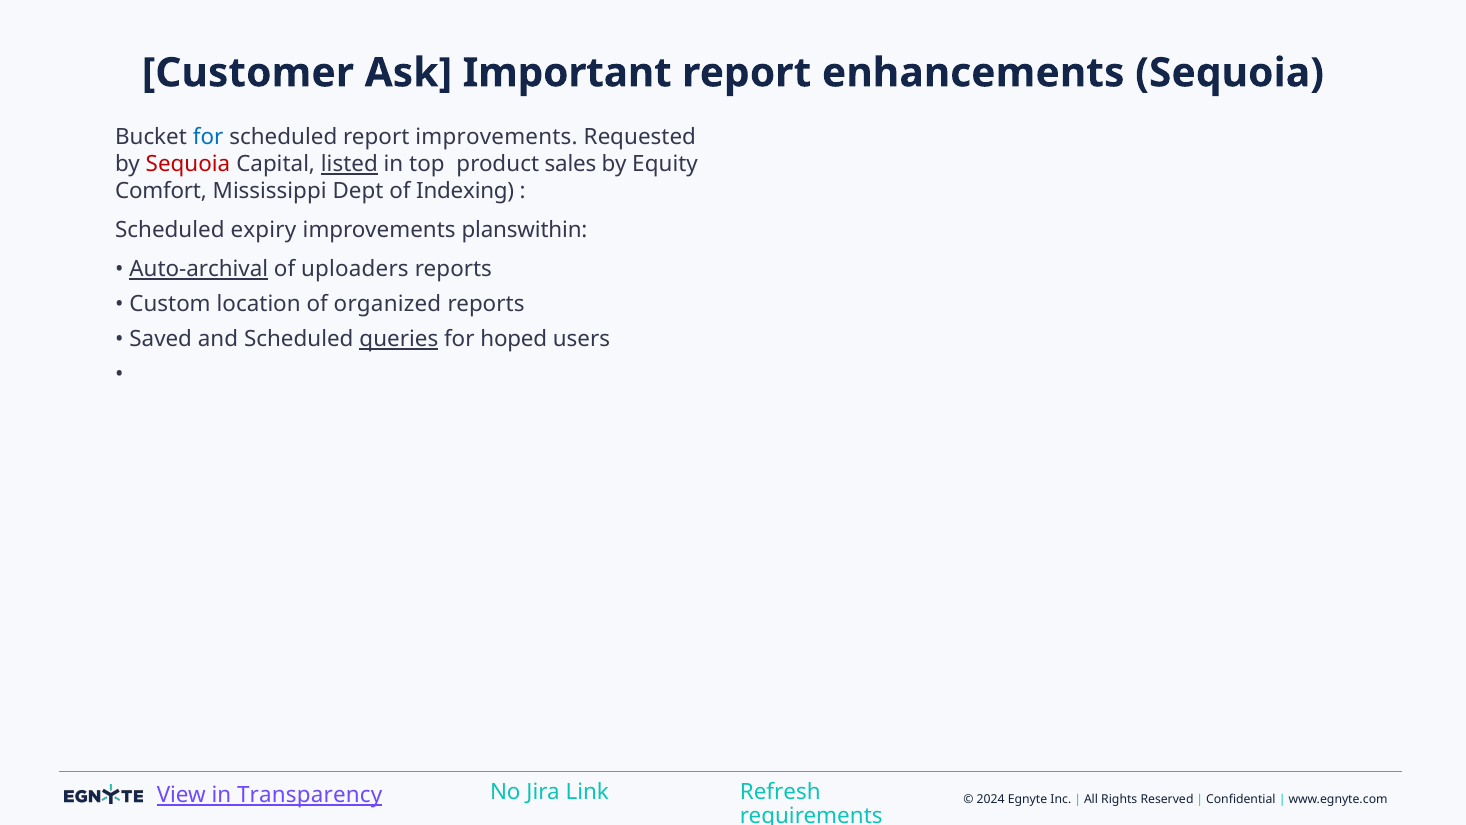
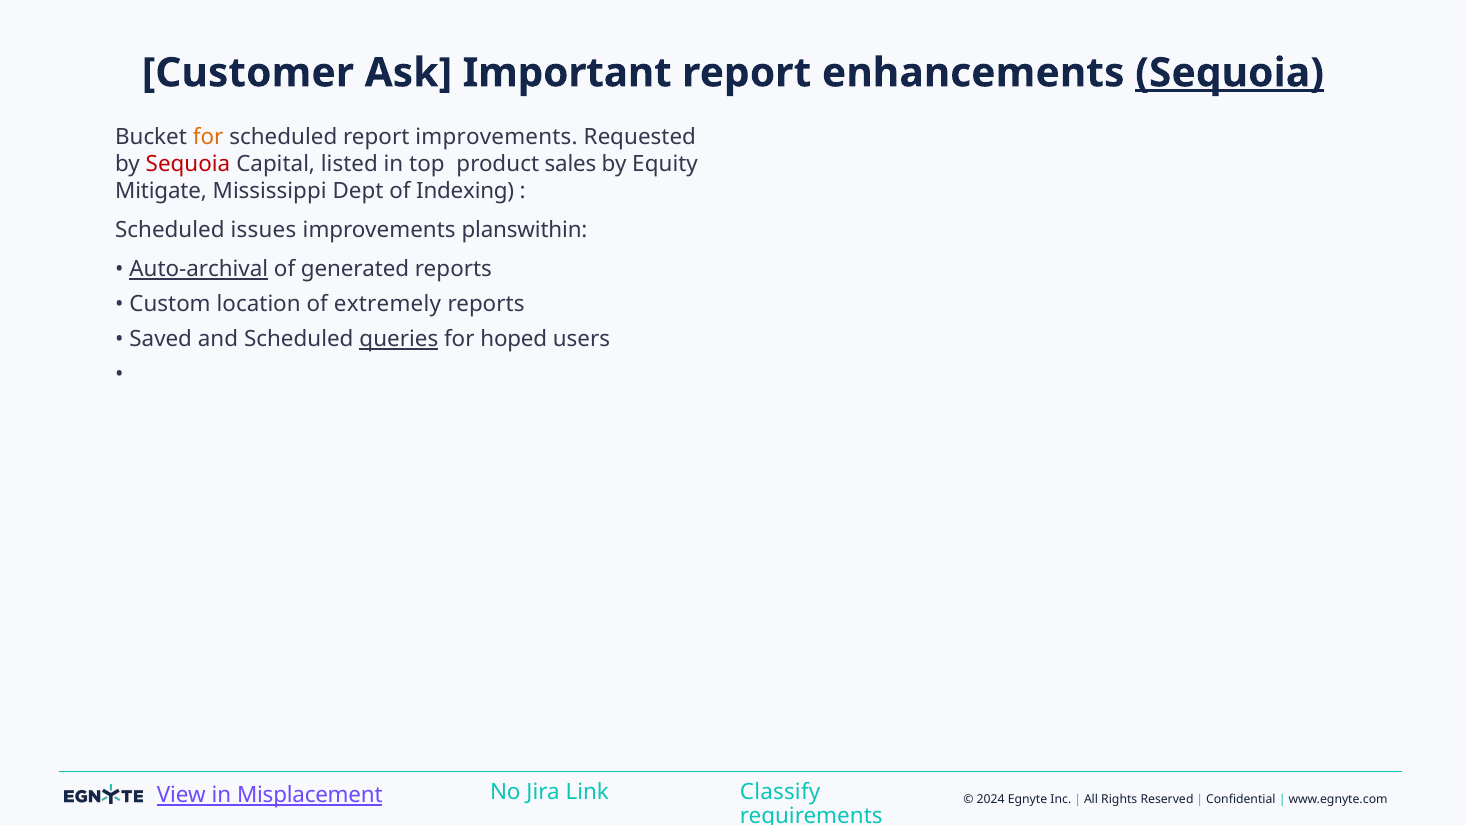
Sequoia underline: none -> present (1230, 73)
for colour: blue -> orange (208, 137)
listed underline: present -> none (349, 164)
Comfort: Comfort -> Mitigate (161, 191)
expiry: expiry -> issues (263, 230)
uploaders: uploaders -> generated (355, 269)
organized: organized -> extremely (387, 304)
Transparency: Transparency -> Misplacement (310, 794)
Refresh: Refresh -> Classify (780, 792)
